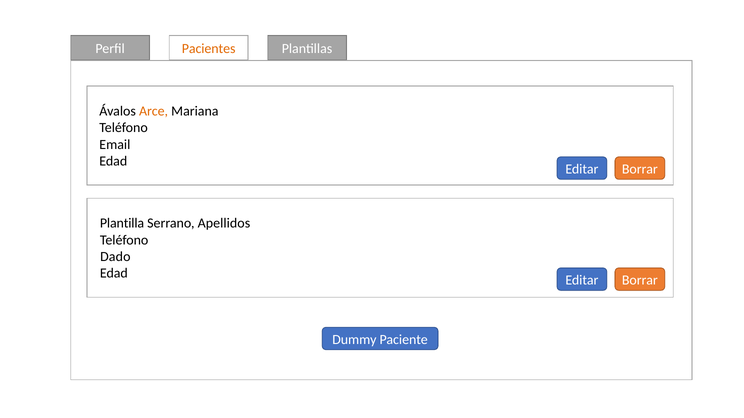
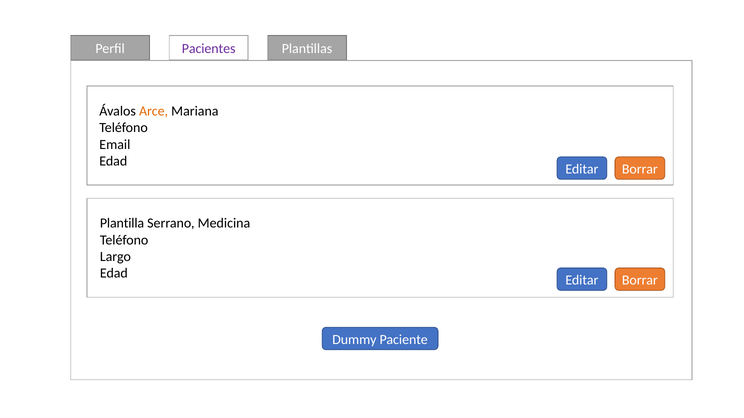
Pacientes colour: orange -> purple (209, 49)
Apellidos: Apellidos -> Medicina (224, 223)
Dado: Dado -> Largo (115, 257)
